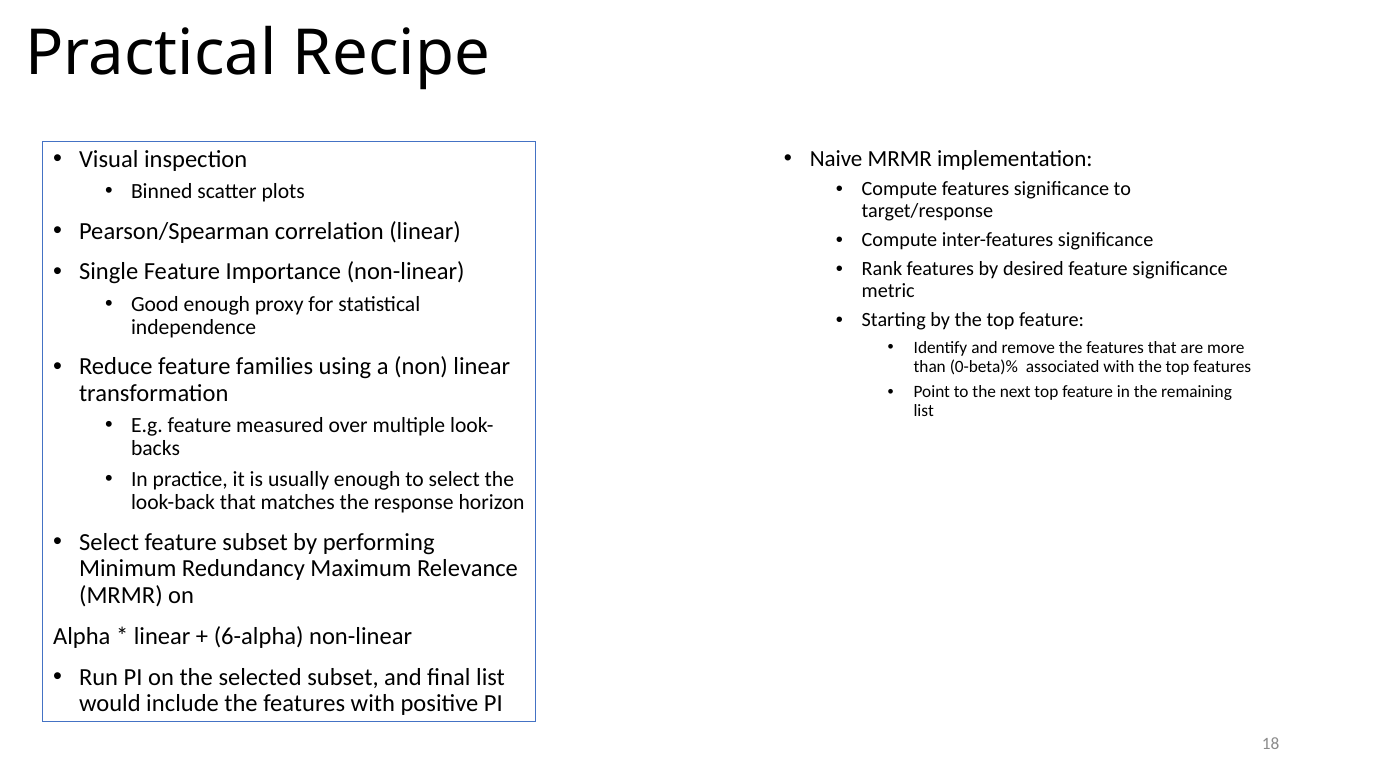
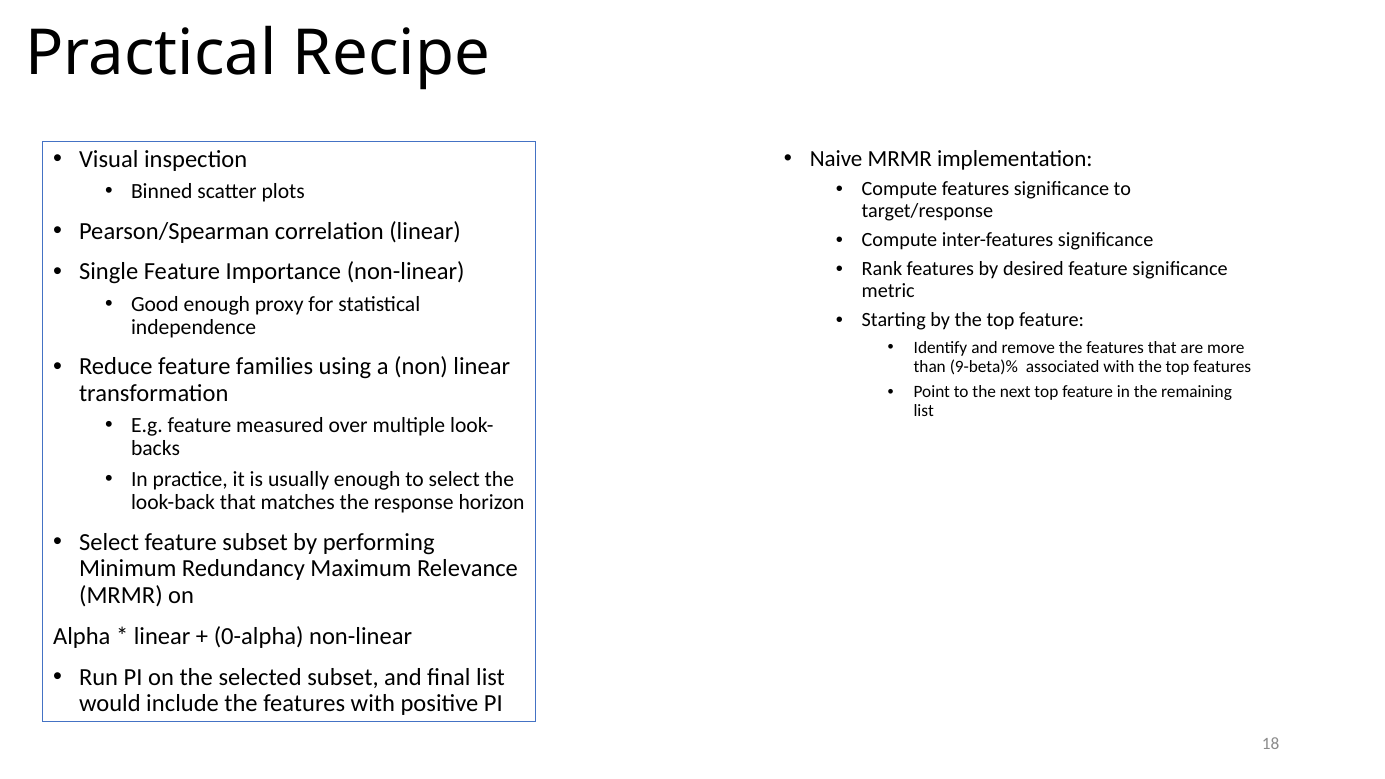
0-beta)%: 0-beta)% -> 9-beta)% (984, 366)
6-alpha: 6-alpha -> 0-alpha (259, 636)
